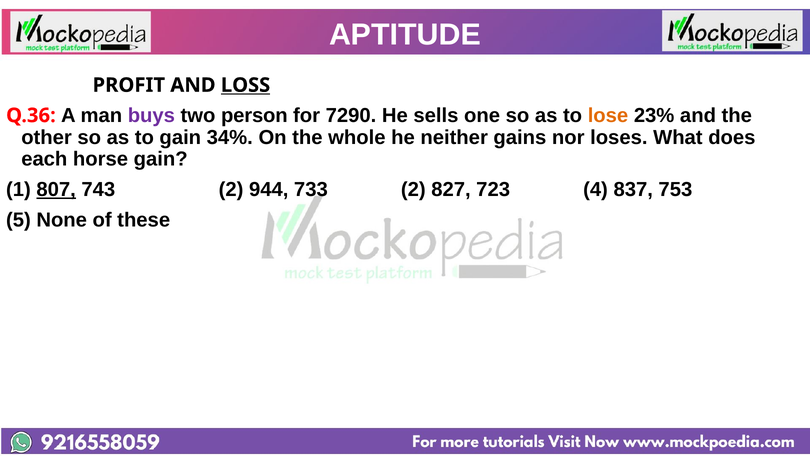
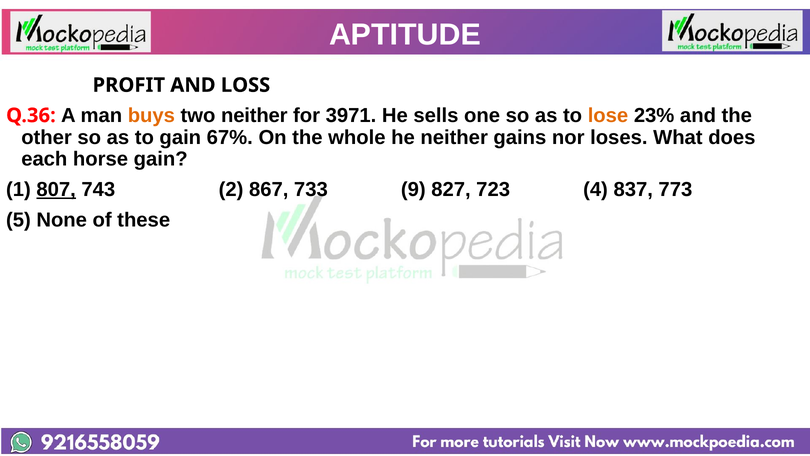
LOSS underline: present -> none (246, 85)
buys colour: purple -> orange (151, 115)
two person: person -> neither (254, 115)
7290: 7290 -> 3971 (351, 115)
34%: 34% -> 67% (230, 137)
944: 944 -> 867 (269, 189)
733 2: 2 -> 9 (413, 189)
753: 753 -> 773 (675, 189)
